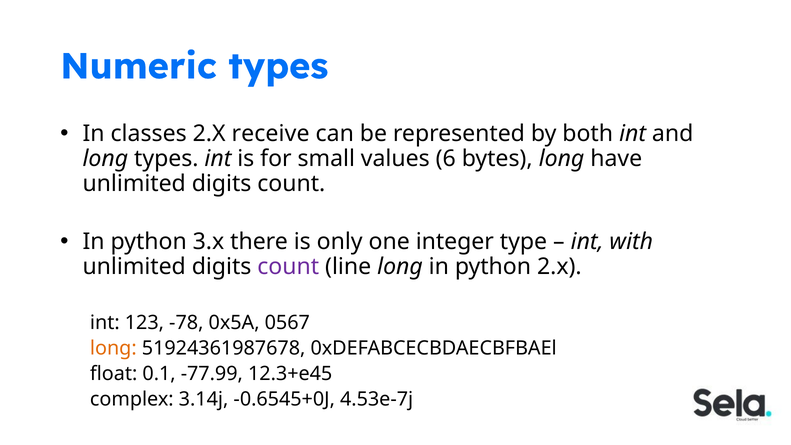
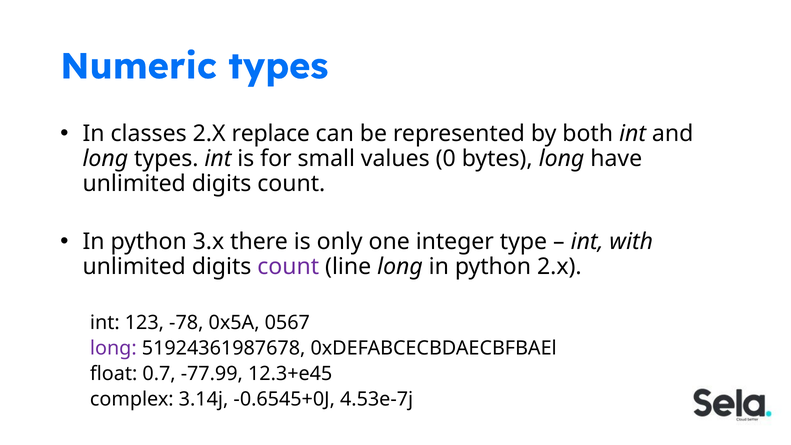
receive: receive -> replace (271, 134)
6: 6 -> 0 (446, 159)
long colour: orange -> purple (113, 348)
0.1: 0.1 -> 0.7 (159, 374)
